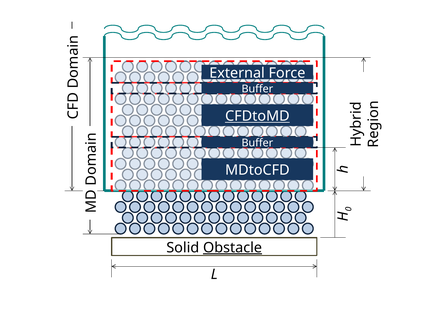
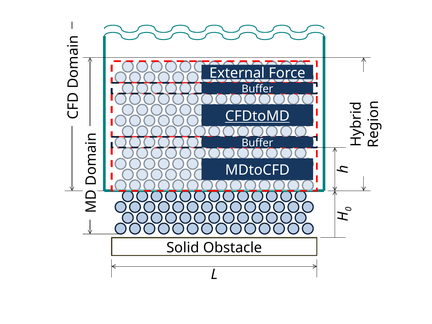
Obstacle underline: present -> none (233, 248)
